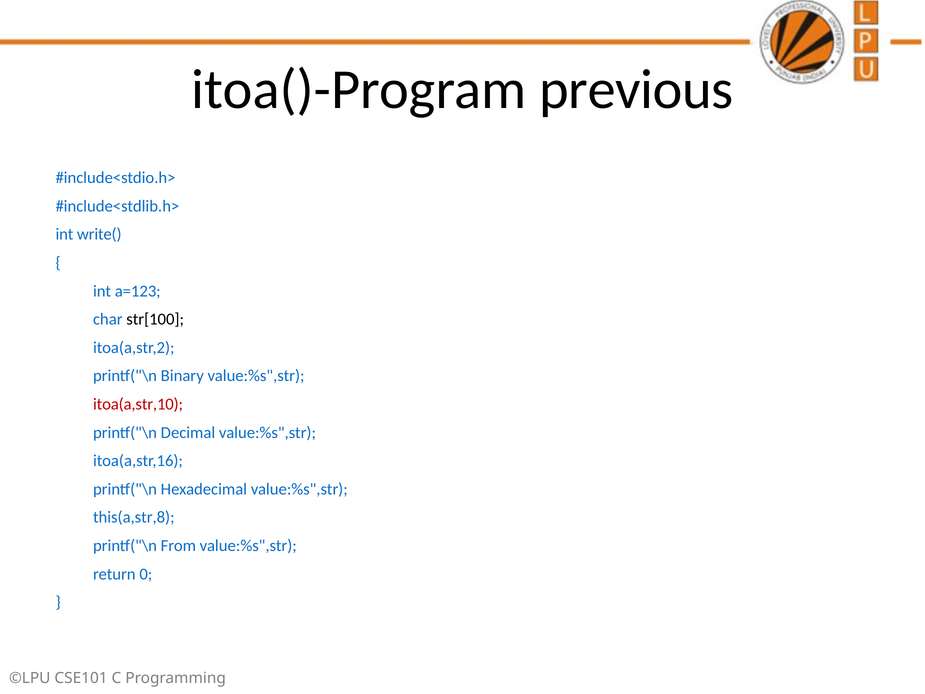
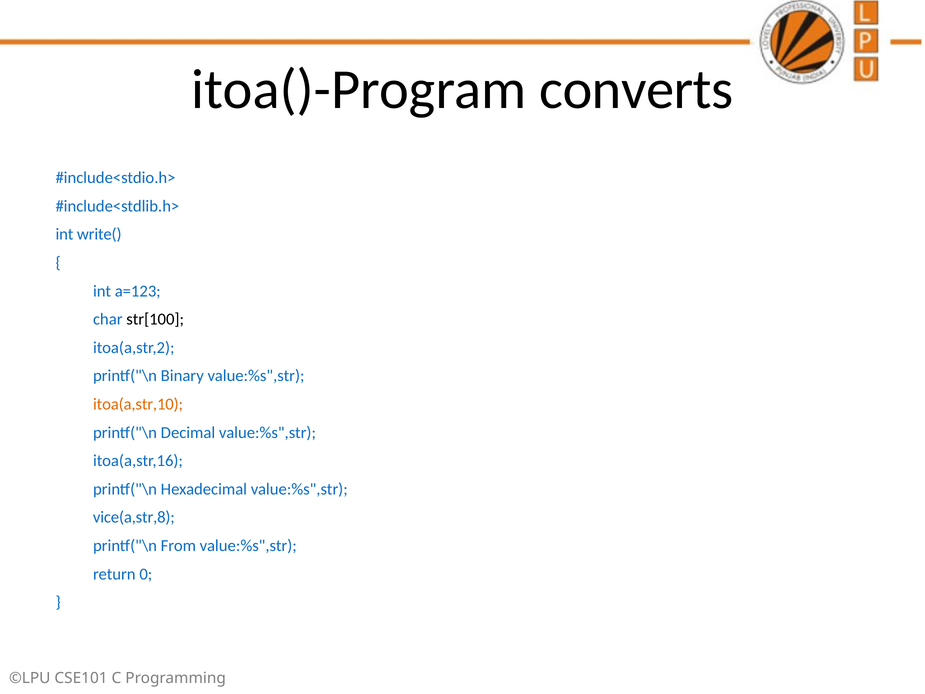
previous: previous -> converts (636, 90)
itoa(a,str,10 colour: red -> orange (138, 404)
this(a,str,8: this(a,str,8 -> vice(a,str,8 (134, 517)
